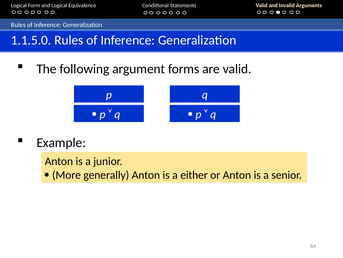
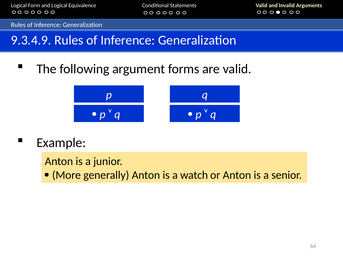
1.1.5.0: 1.1.5.0 -> 9.3.4.9 (31, 40)
either: either -> watch (194, 174)
